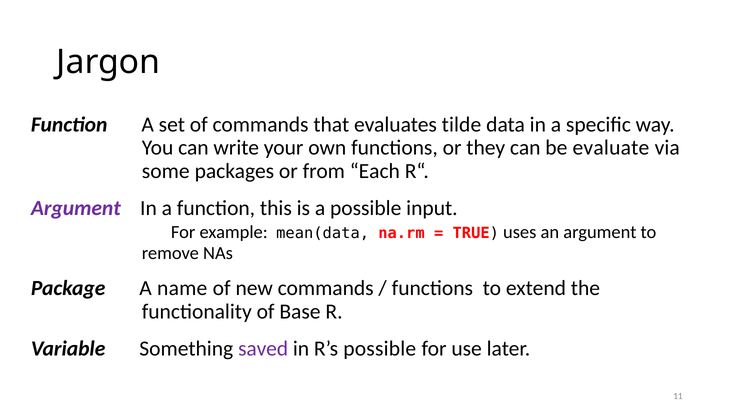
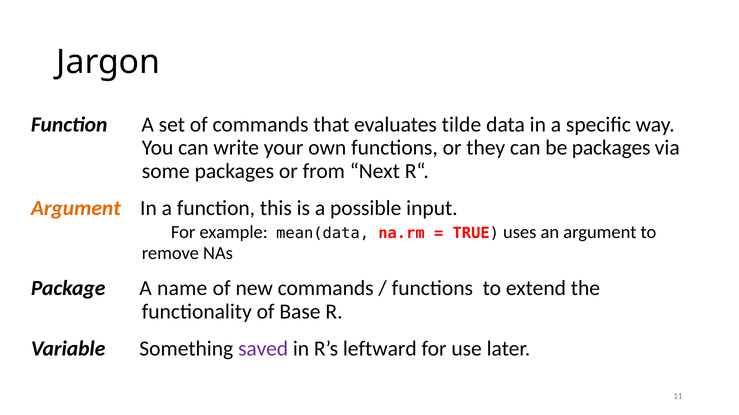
be evaluate: evaluate -> packages (611, 148)
Each: Each -> Next (375, 171)
Argument colour: purple -> orange (76, 208)
R’s possible: possible -> leftward (380, 349)
